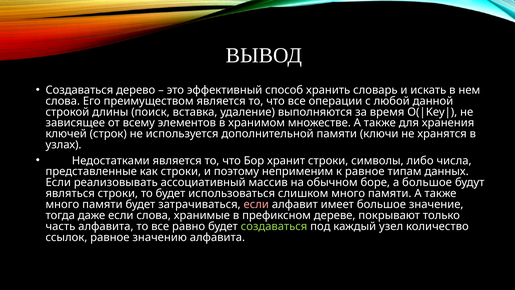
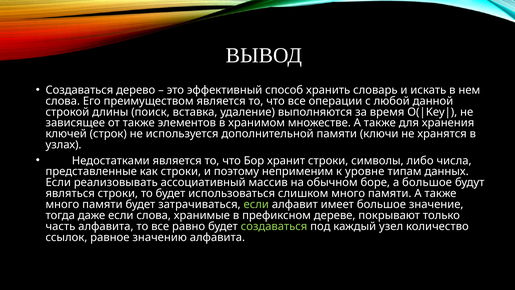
от всему: всему -> также (139, 123)
к равное: равное -> уровне (365, 171)
если colour: pink -> light green (256, 204)
